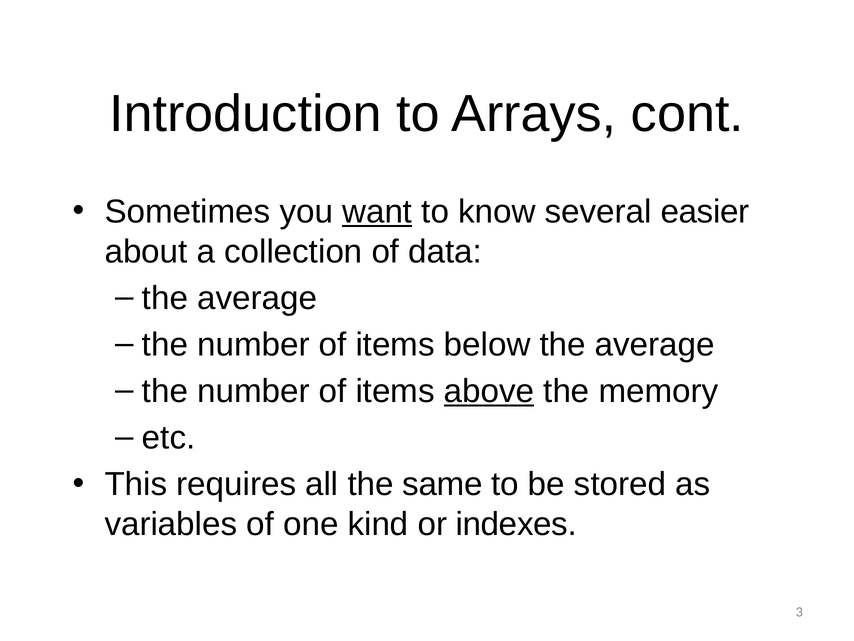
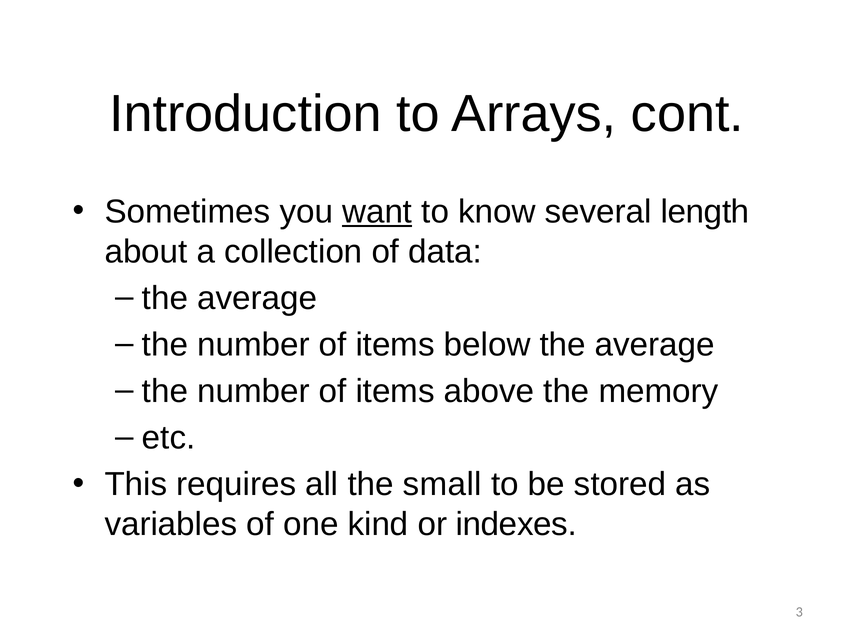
easier: easier -> length (705, 212)
above underline: present -> none (489, 391)
same: same -> small (442, 484)
